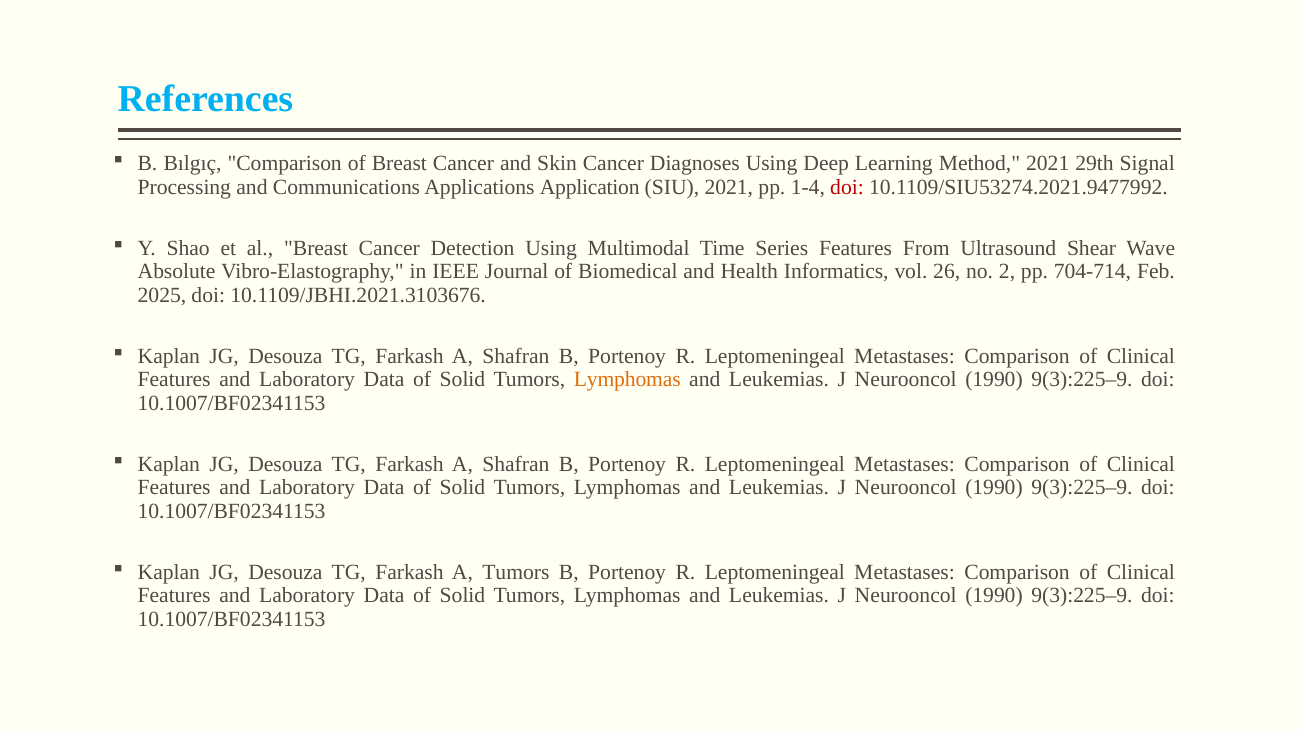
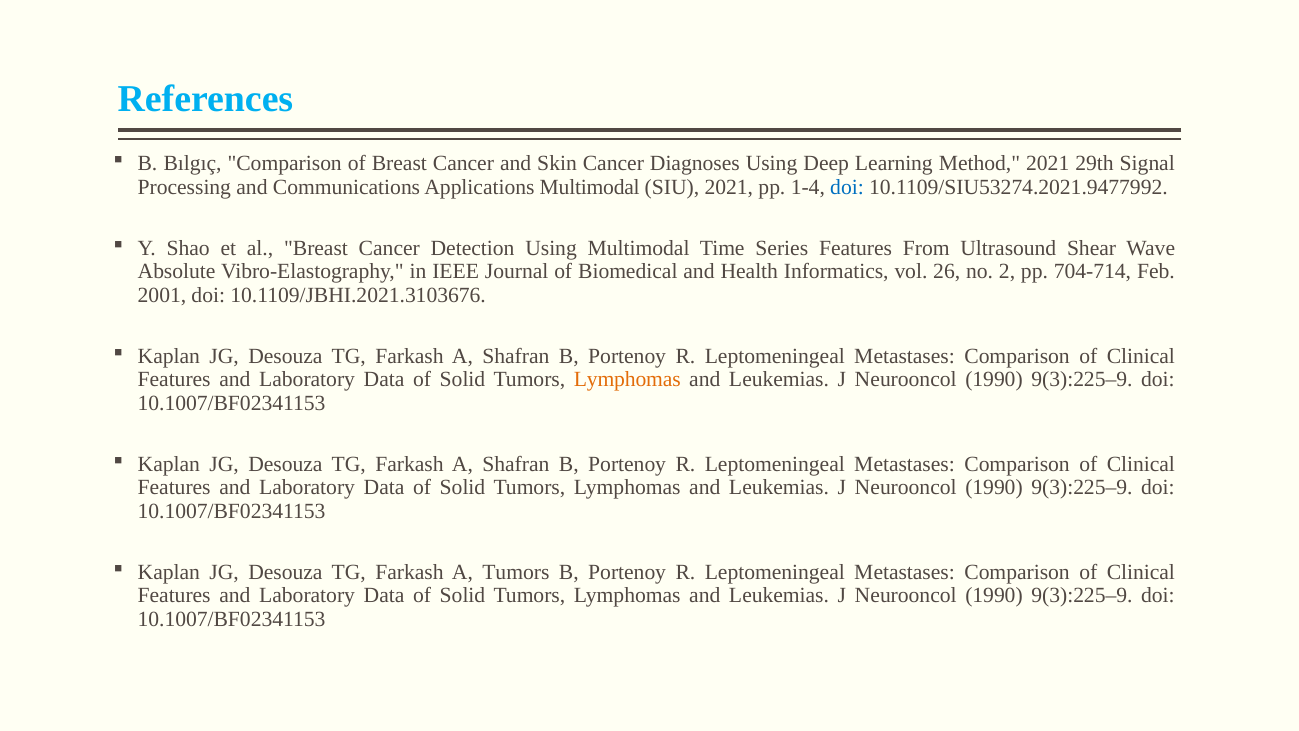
Applications Application: Application -> Multimodal (590, 187)
doi colour: red -> blue (847, 187)
2025: 2025 -> 2001 (162, 295)
